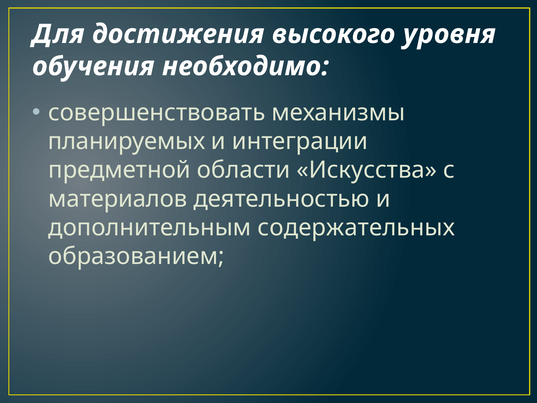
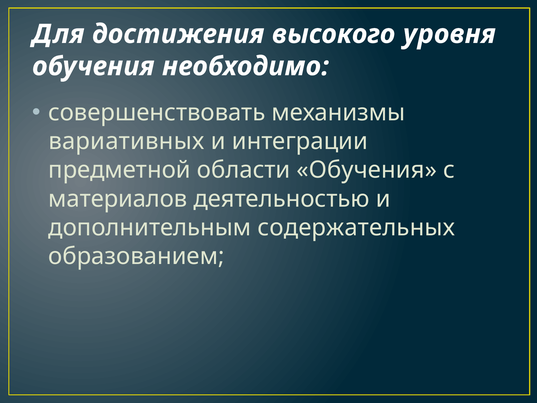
планируемых: планируемых -> вариативных (126, 141)
области Искусства: Искусства -> Обучения (367, 170)
